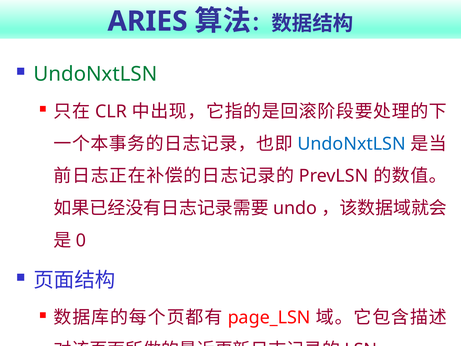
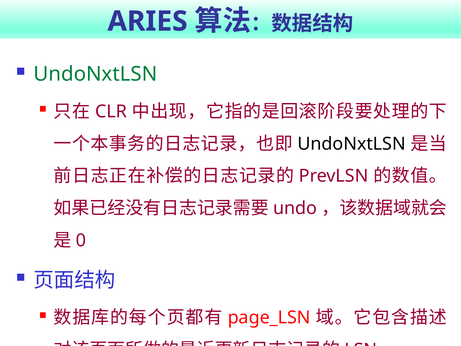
UndoNxtLSN colour: blue -> black (352, 144)
